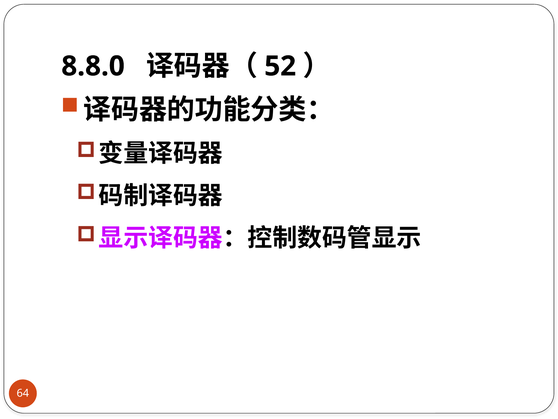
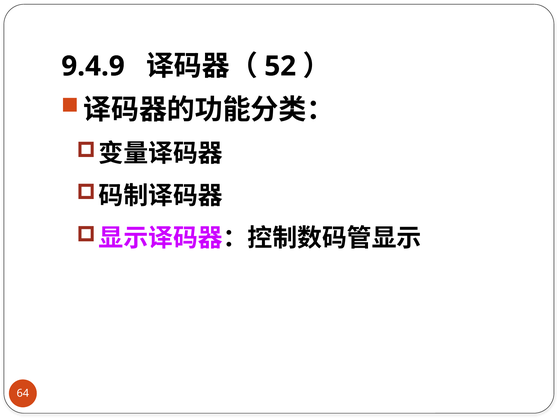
8.8.0: 8.8.0 -> 9.4.9 (93, 66)
